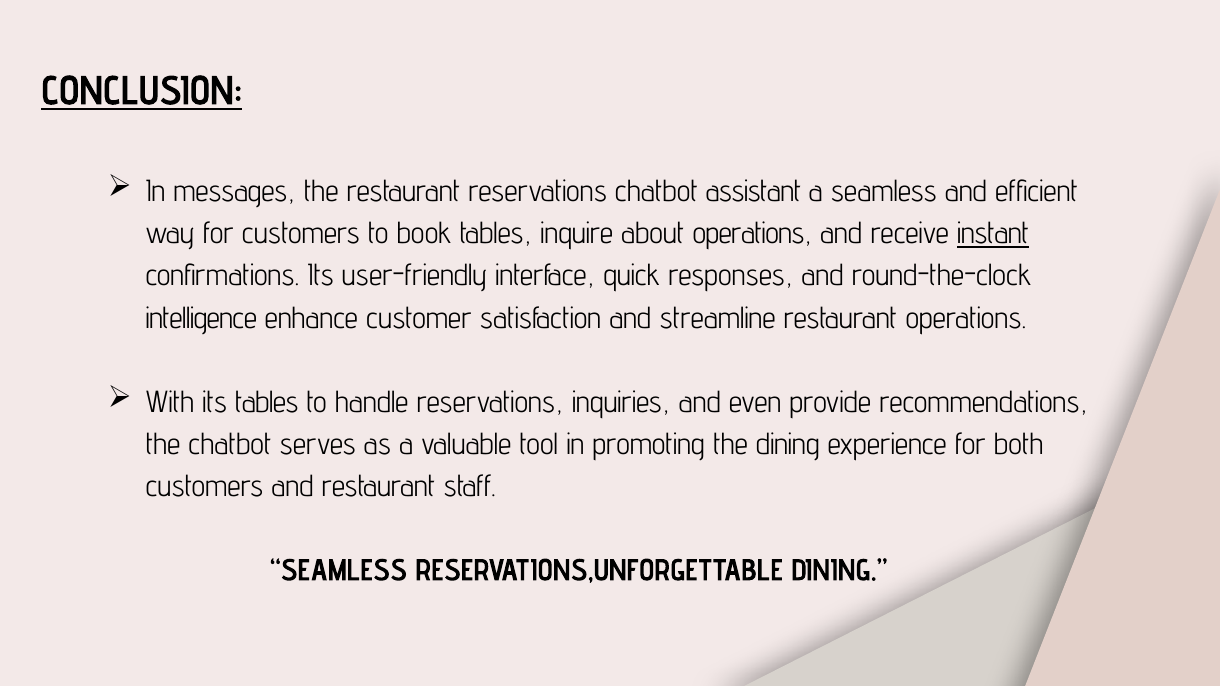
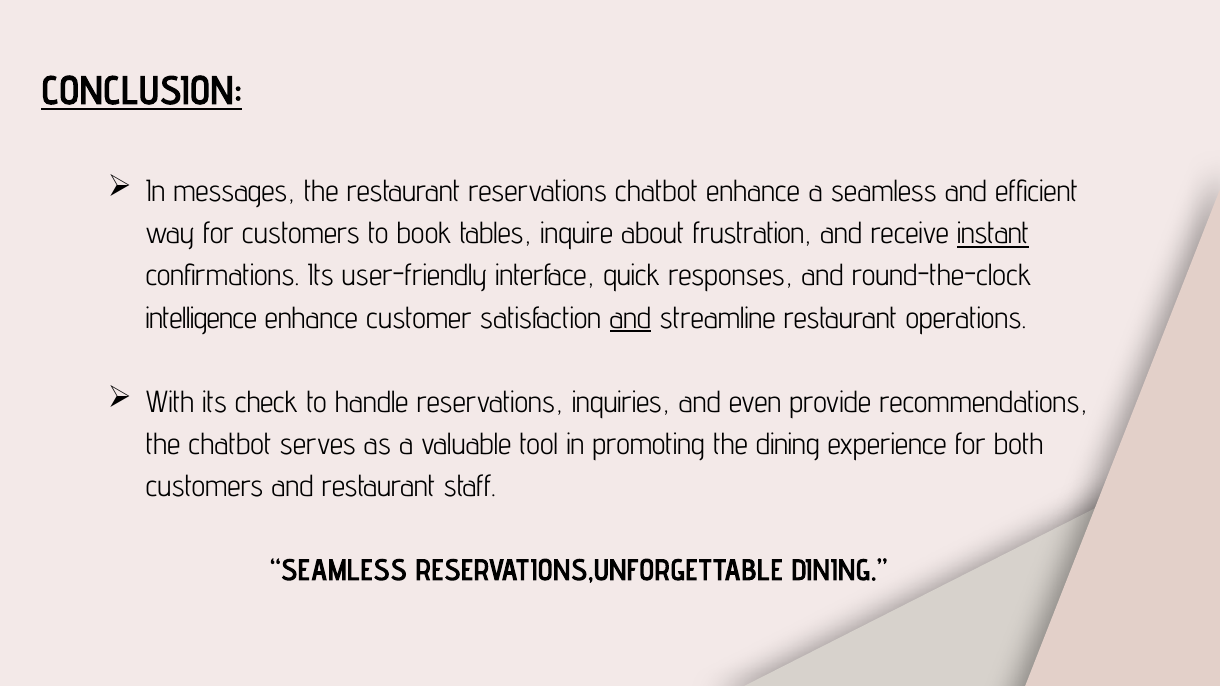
chatbot assistant: assistant -> enhance (753, 192)
about operations: operations -> frustration (752, 234)
and underline: none -> present (630, 318)
its tables: tables -> check (267, 402)
